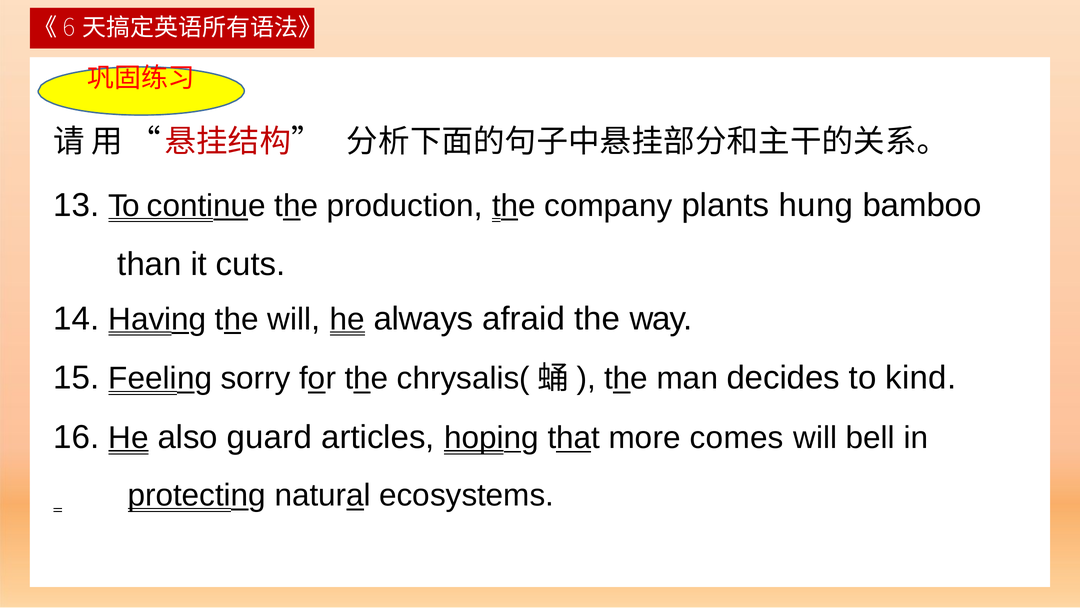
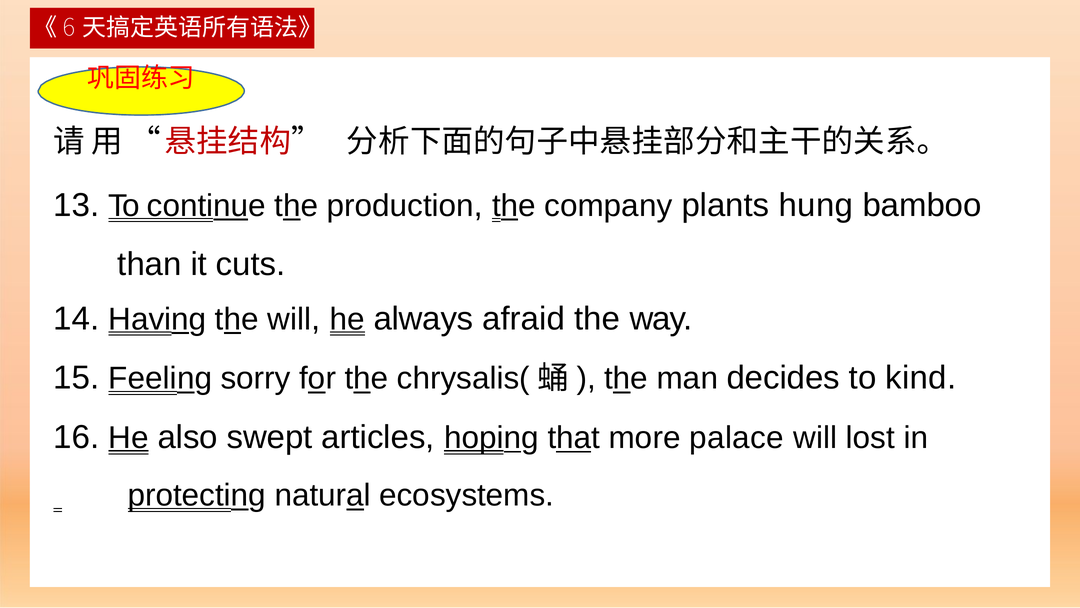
guard: guard -> swept (270, 438)
comes: comes -> palace (737, 438)
bell: bell -> lost (870, 438)
